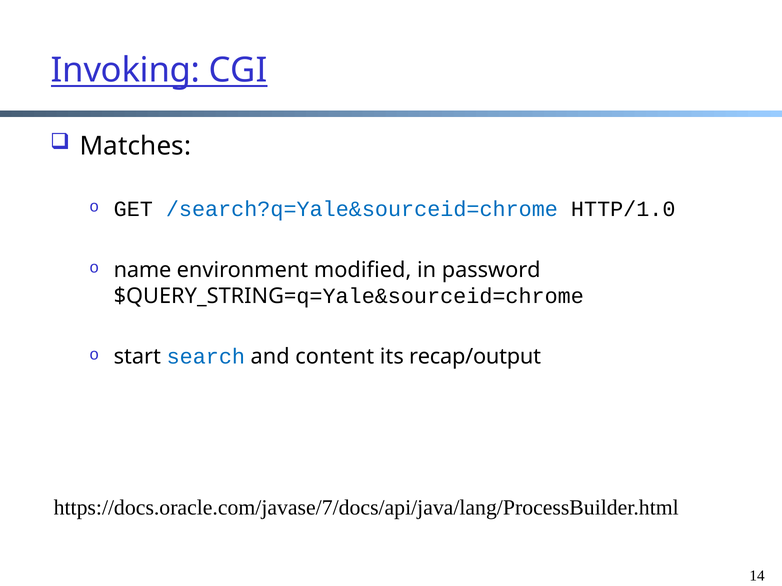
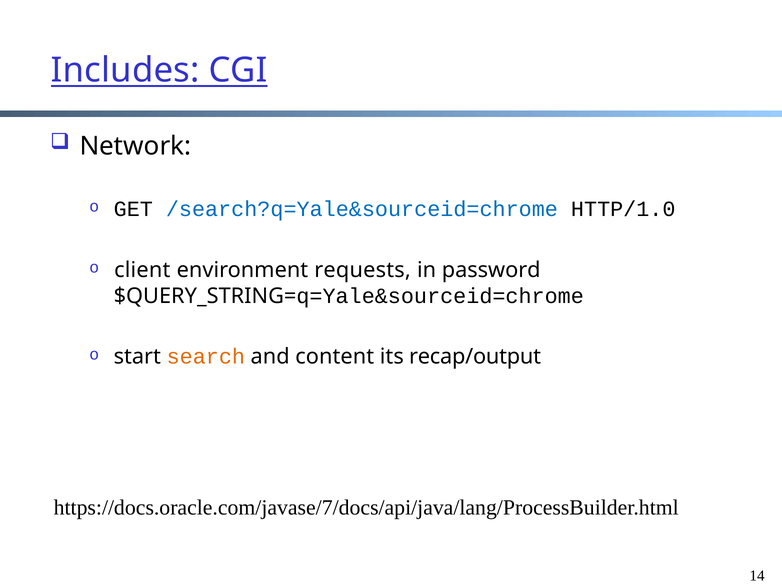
Invoking: Invoking -> Includes (125, 70)
Matches: Matches -> Network (135, 146)
name: name -> client (142, 270)
modified: modified -> requests (363, 270)
search colour: blue -> orange (206, 357)
